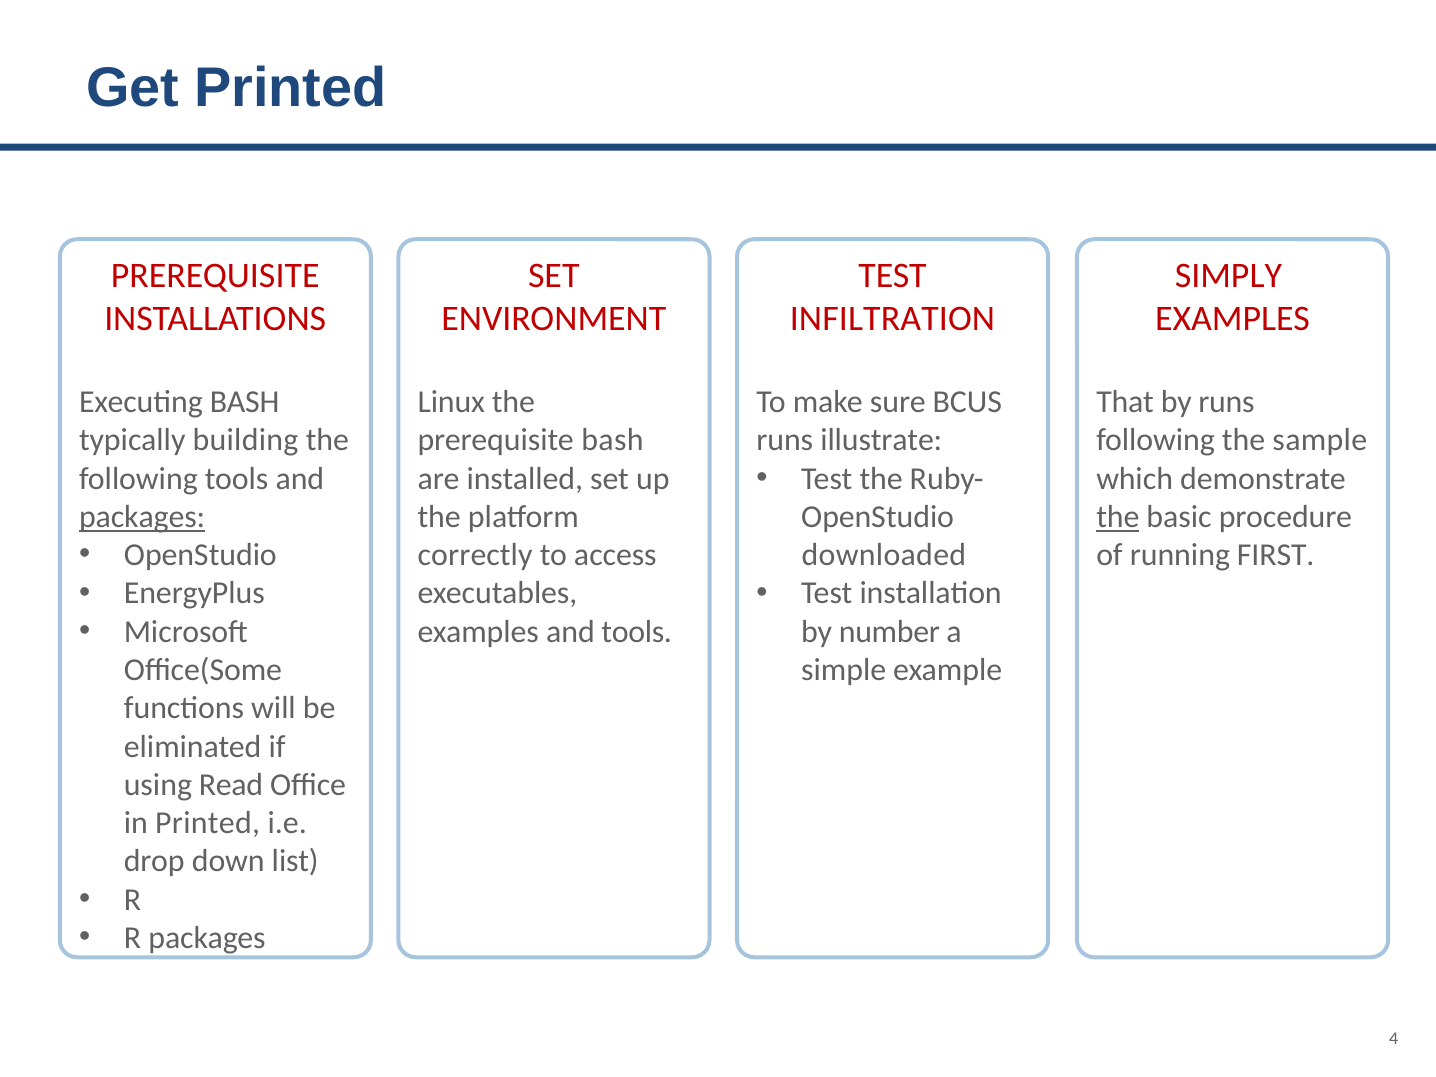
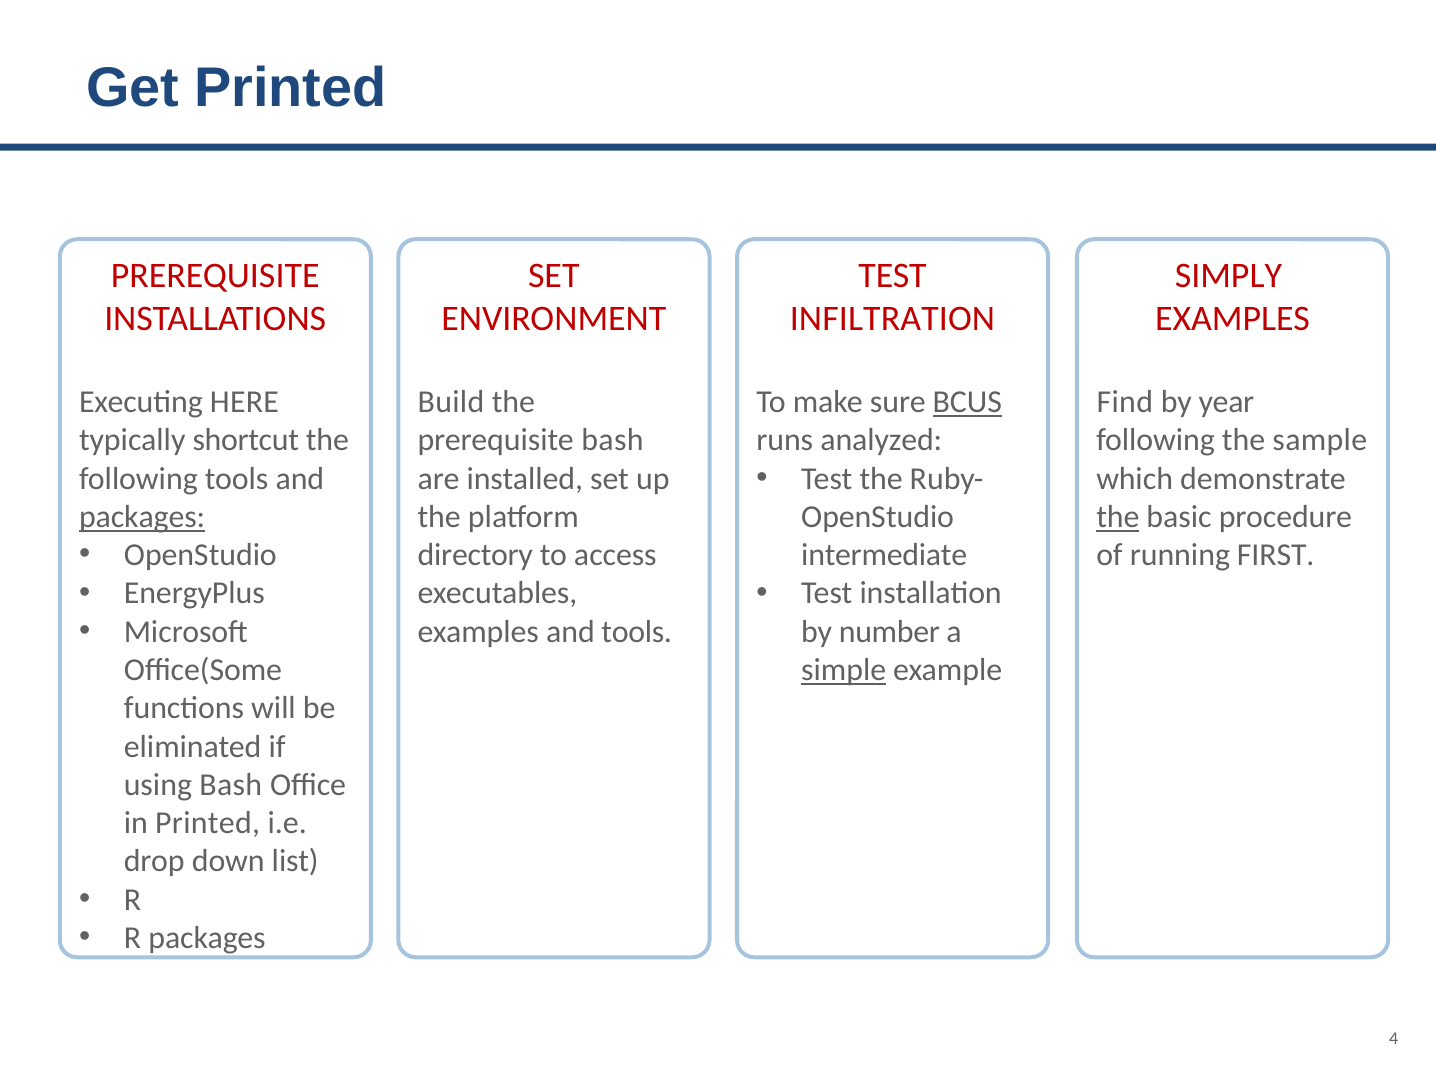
Executing BASH: BASH -> HERE (244, 402)
Linux: Linux -> Build (451, 402)
BCUS underline: none -> present (967, 402)
That: That -> Find (1125, 402)
by runs: runs -> year (1226, 402)
building: building -> shortcut (246, 440)
illustrate: illustrate -> analyzed (881, 440)
correctly: correctly -> directory (475, 555)
downloaded: downloaded -> intermediate (884, 555)
simple underline: none -> present (844, 670)
using Read: Read -> Bash (231, 785)
